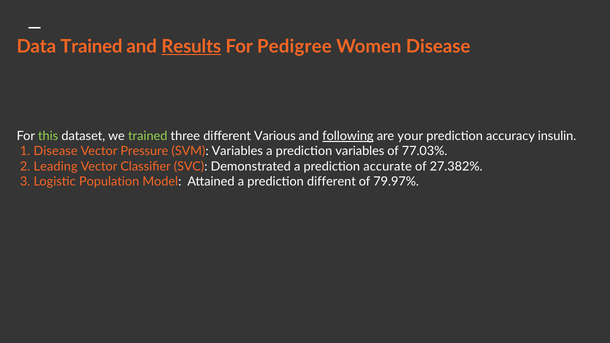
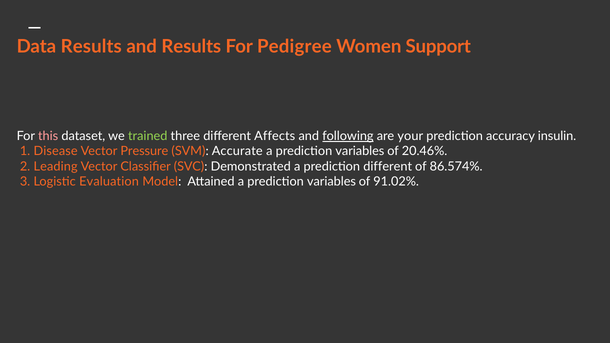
Data Trained: Trained -> Results (91, 46)
Results underline: present -> none (191, 46)
Women Disease: Disease -> Support (438, 46)
this colour: light green -> pink (48, 136)
Various: Various -> Affects (275, 136)
SVM Variables: Variables -> Accurate (237, 151)
77.03%: 77.03% -> 20.46% (425, 151)
prediction accurate: accurate -> different (388, 167)
27.382%: 27.382% -> 86.574% (456, 167)
Population: Population -> Evaluation (109, 182)
Attained a prediction different: different -> variables (331, 182)
79.97%: 79.97% -> 91.02% (396, 182)
